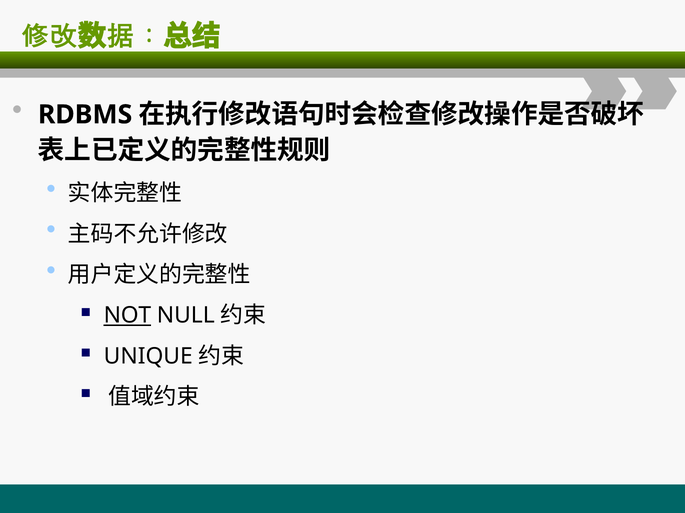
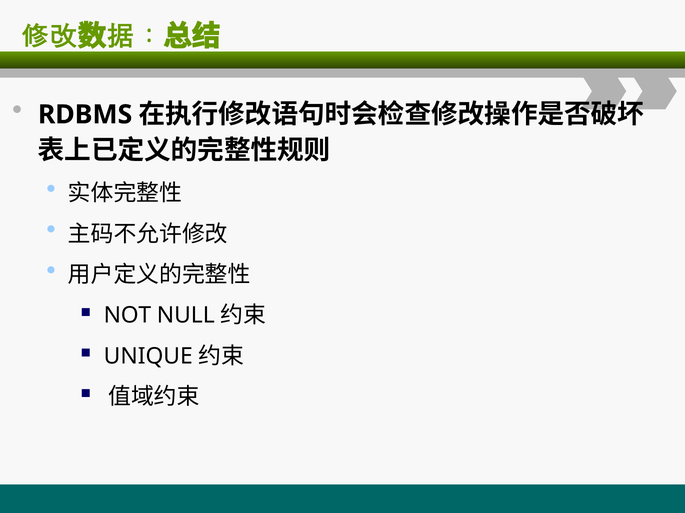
NOT underline: present -> none (127, 316)
